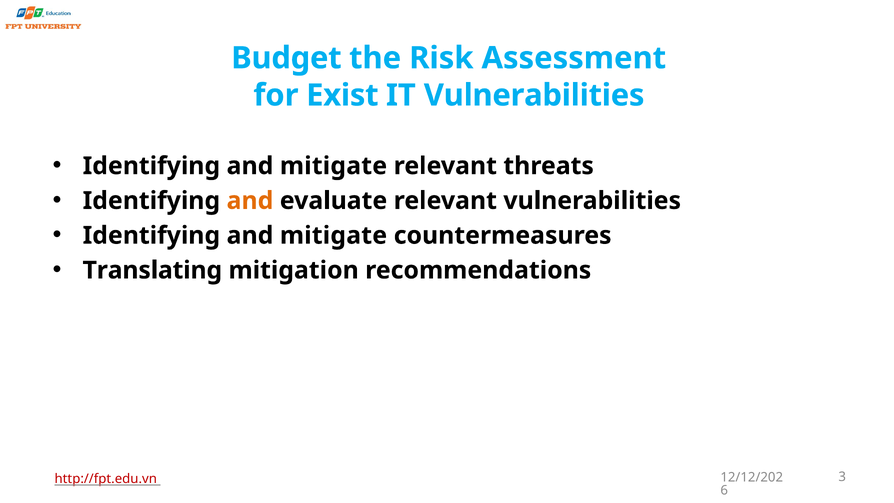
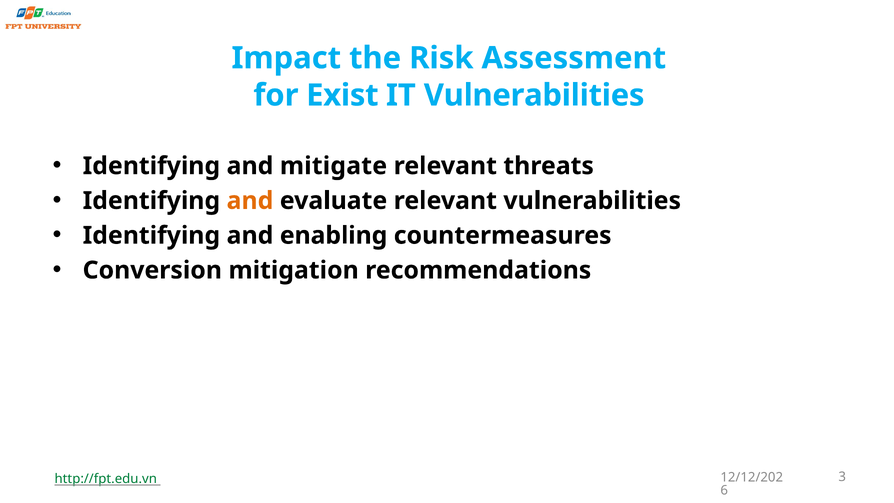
Budget: Budget -> Impact (286, 58)
mitigate: mitigate -> enabling (334, 235)
Translating: Translating -> Conversion (152, 270)
http://fpt.edu.vn colour: red -> green (106, 479)
